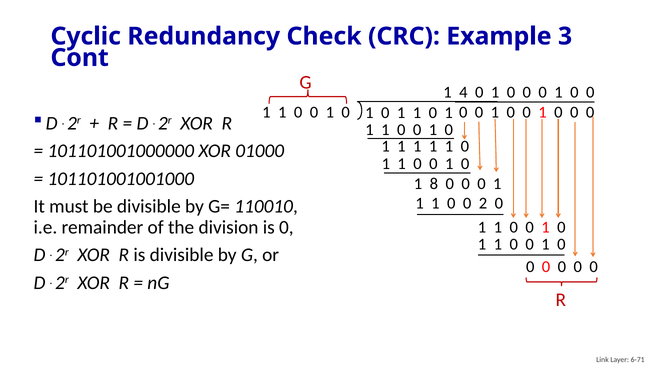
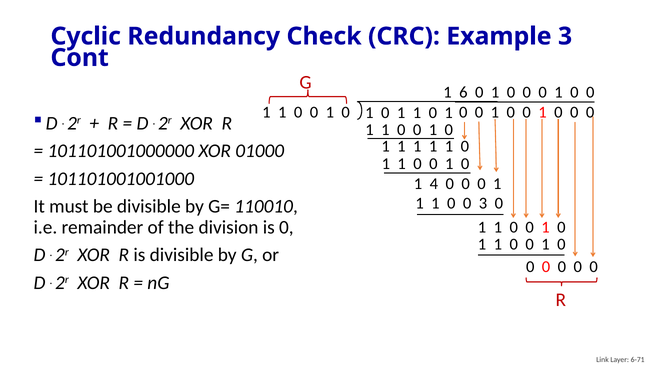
4: 4 -> 6 (463, 92)
8: 8 -> 4 (434, 184)
0 2: 2 -> 3 (483, 203)
